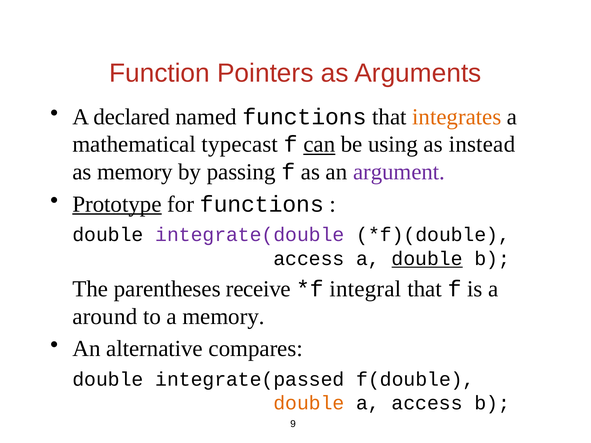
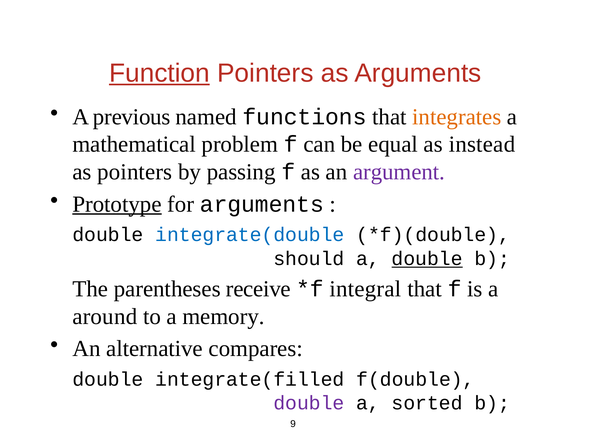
Function underline: none -> present (159, 73)
declared: declared -> previous (132, 117)
typecast: typecast -> problem (240, 144)
can underline: present -> none (319, 144)
using: using -> equal (393, 144)
as memory: memory -> pointers (135, 172)
for functions: functions -> arguments (262, 204)
integrate(double colour: purple -> blue (250, 235)
access: access -> should (309, 259)
integrate(passed: integrate(passed -> integrate(filled (250, 380)
double colour: orange -> purple (309, 403)
a access: access -> sorted (427, 403)
